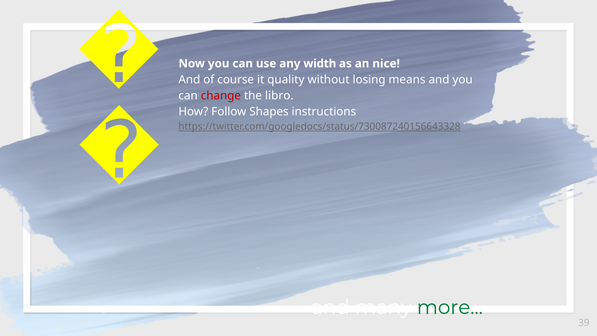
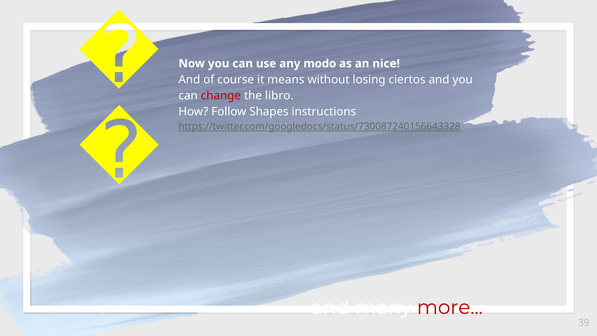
width: width -> modo (320, 64)
quality: quality -> means (286, 80)
means: means -> ciertos (407, 80)
more colour: green -> red (450, 307)
